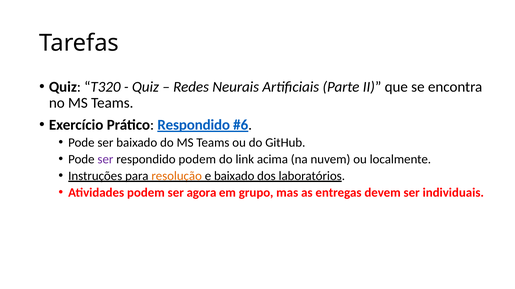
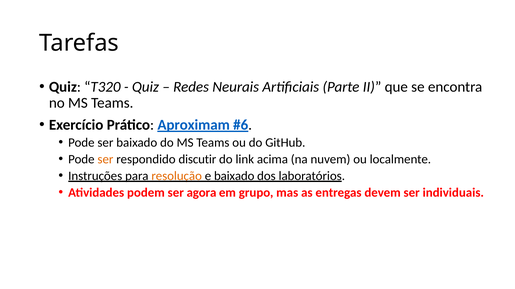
Prático Respondido: Respondido -> Aproximam (194, 125)
ser colour: purple -> orange (105, 160)
respondido podem: podem -> discutir (197, 160)
